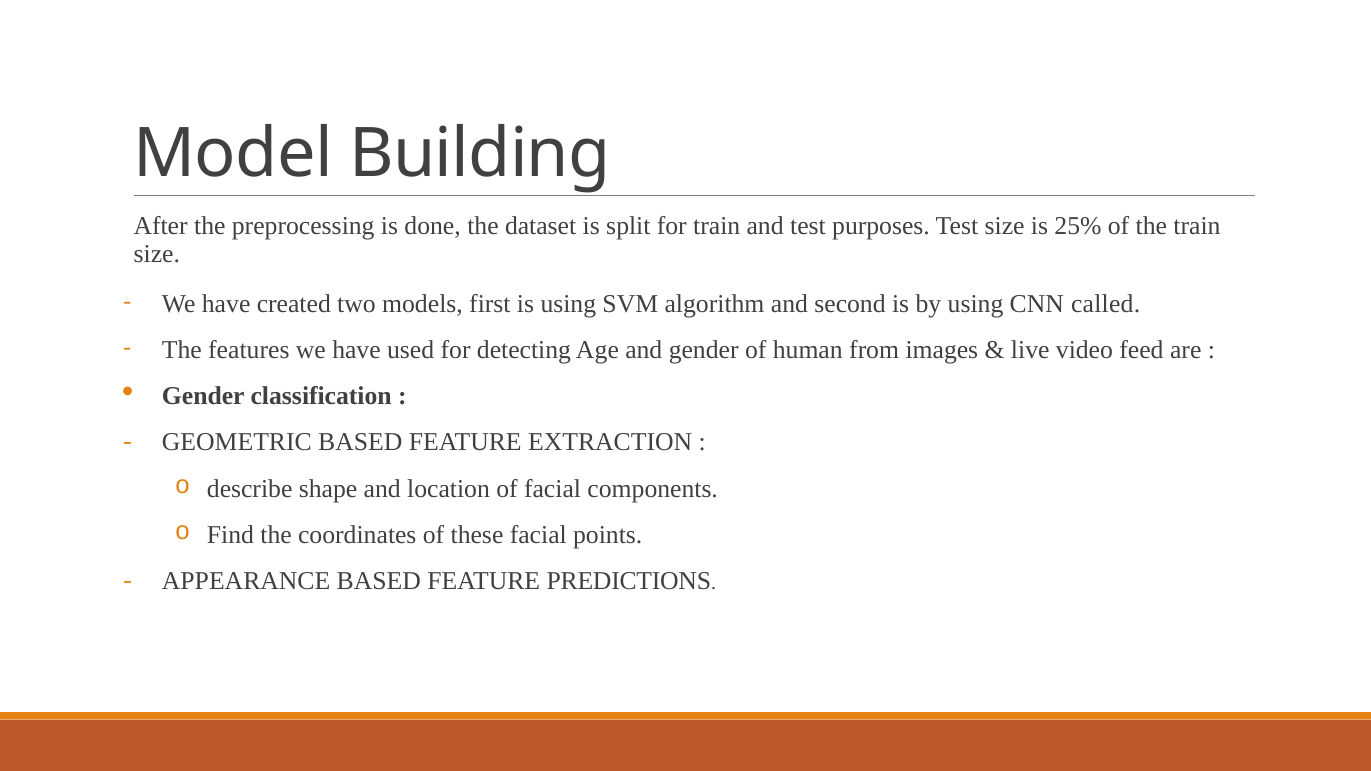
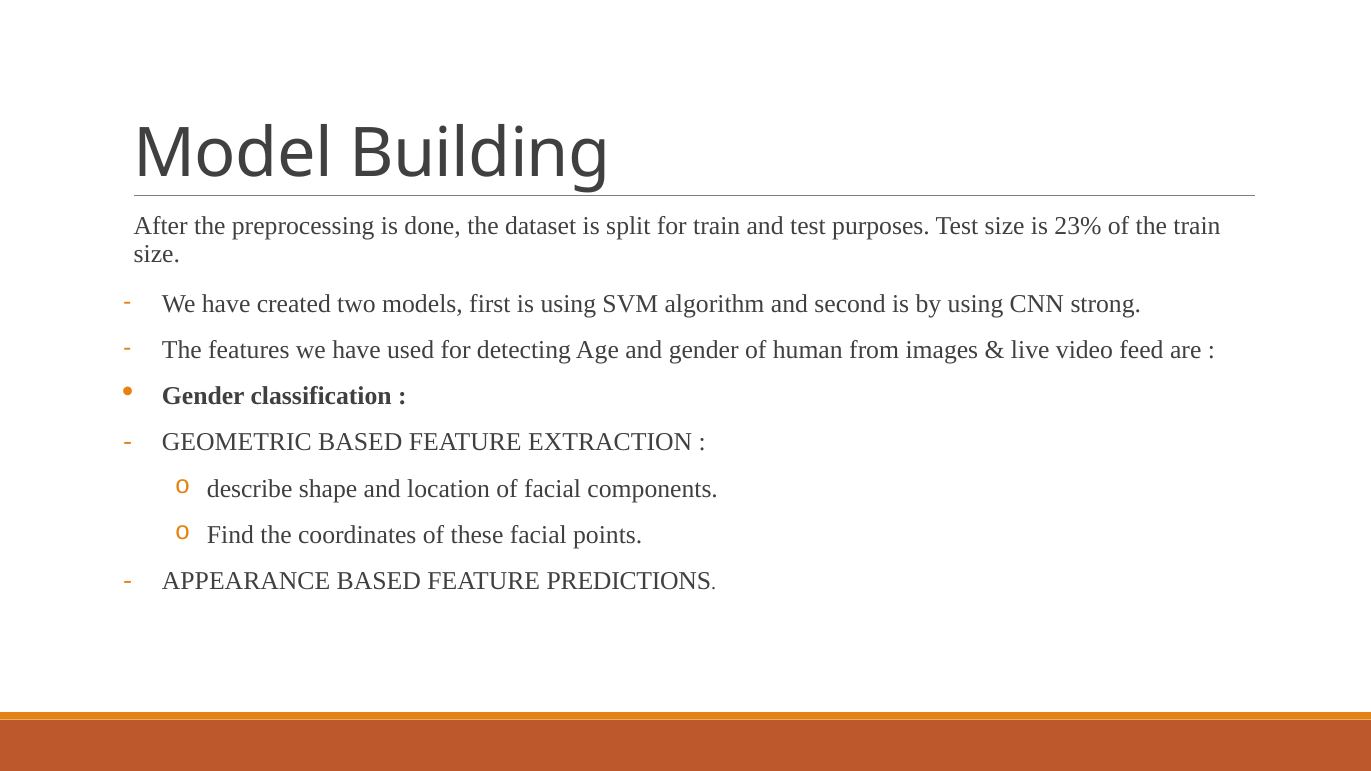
25%: 25% -> 23% (1078, 226)
called: called -> strong (1106, 304)
